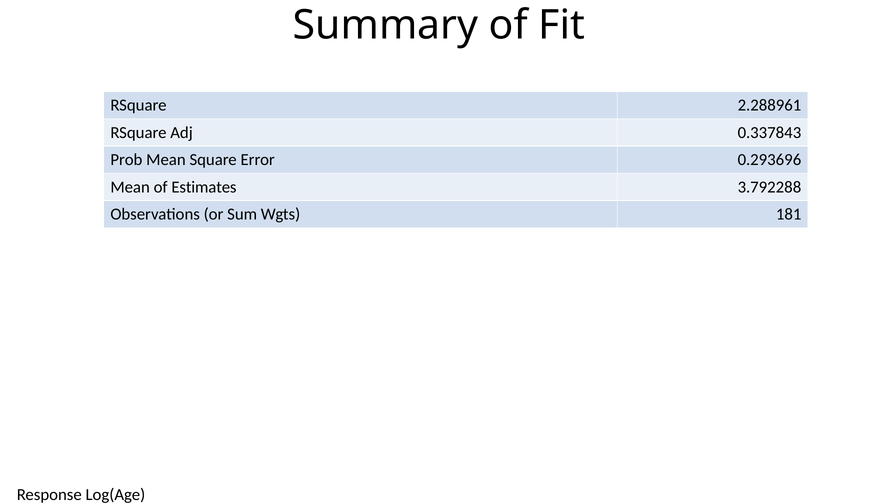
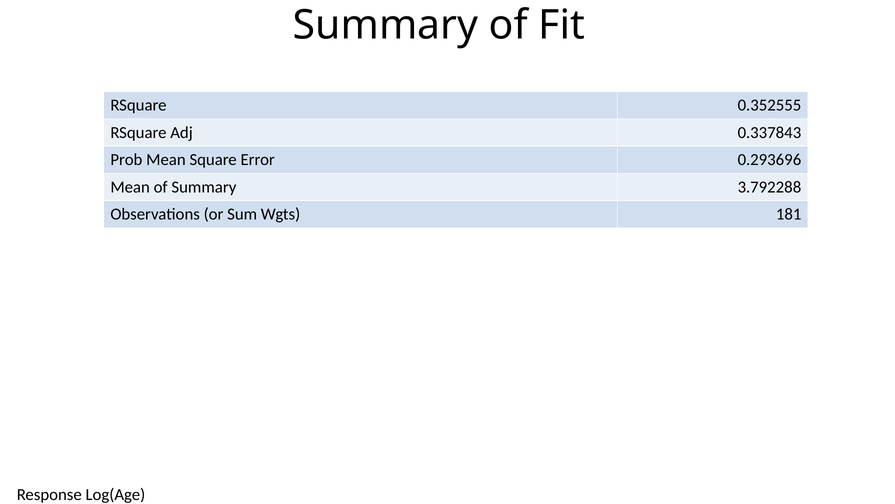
2.288961: 2.288961 -> 0.352555 (769, 105)
of Estimates: Estimates -> Summary (204, 187)
